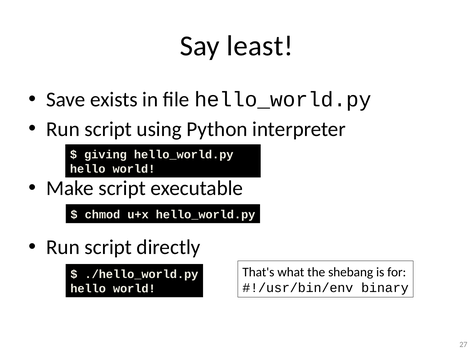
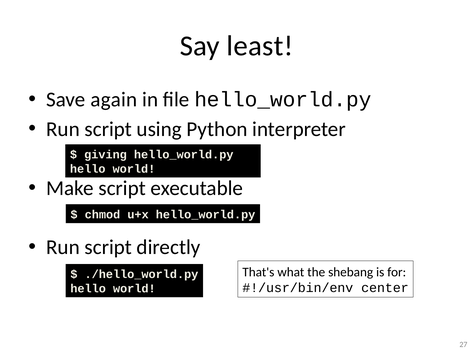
exists: exists -> again (114, 99)
binary: binary -> center (385, 287)
